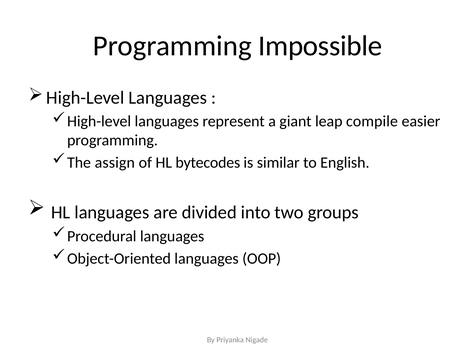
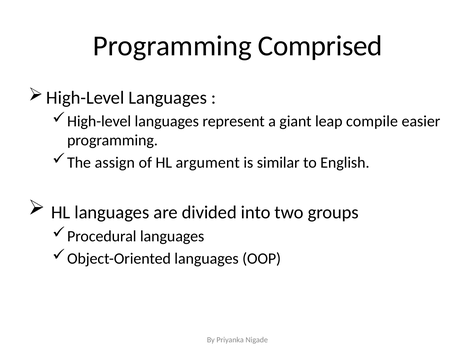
Impossible: Impossible -> Comprised (320, 46)
bytecodes: bytecodes -> argument (208, 163)
